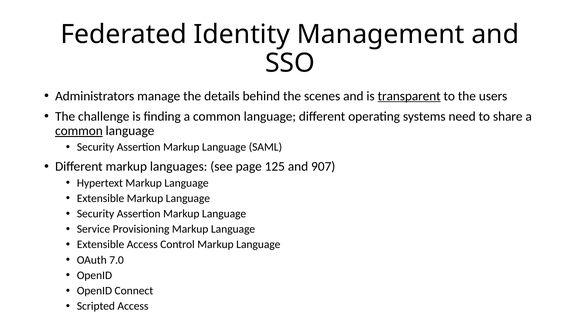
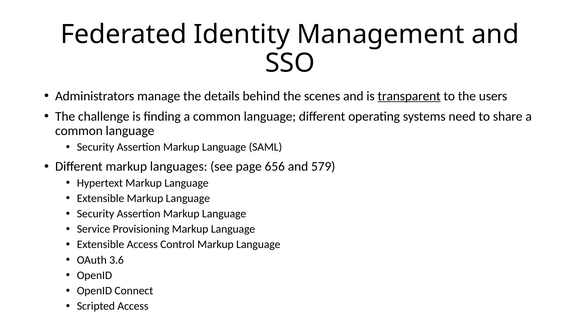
common underline: present -> none (79, 131)
125: 125 -> 656 (275, 167)
907: 907 -> 579 (323, 167)
7.0: 7.0 -> 3.6 (117, 260)
